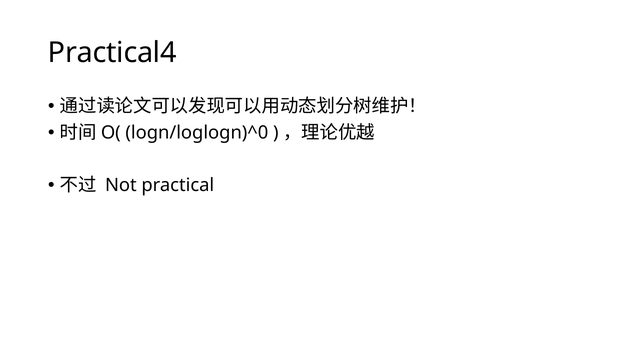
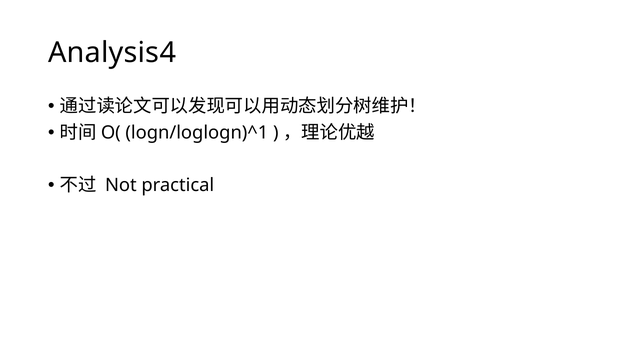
Practical4: Practical4 -> Analysis4 (112, 53)
logn/loglogn)^0: logn/loglogn)^0 -> logn/loglogn)^1 (197, 133)
